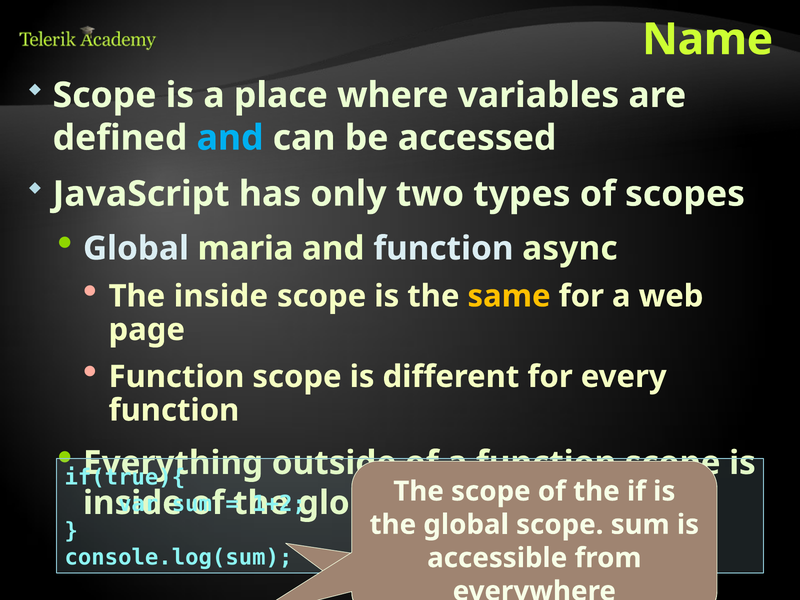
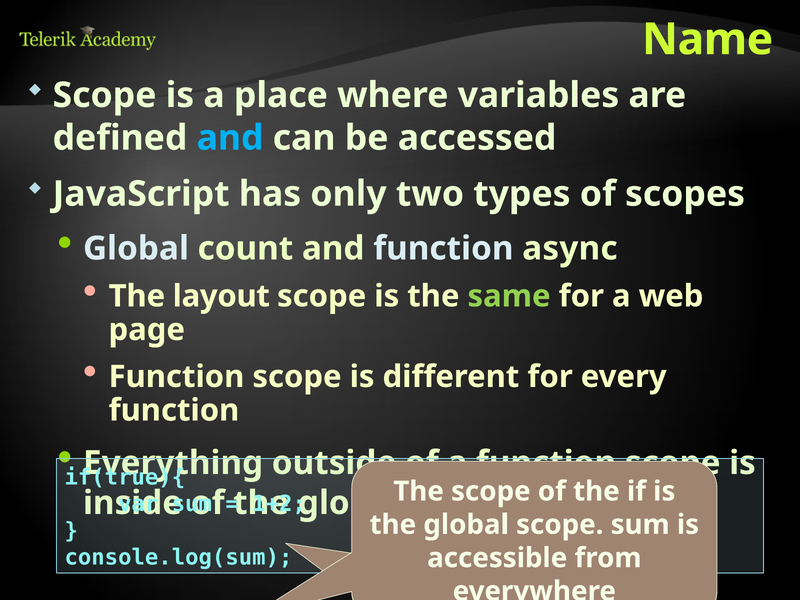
maria: maria -> count (245, 248)
The inside: inside -> layout (221, 296)
same colour: yellow -> light green (509, 296)
